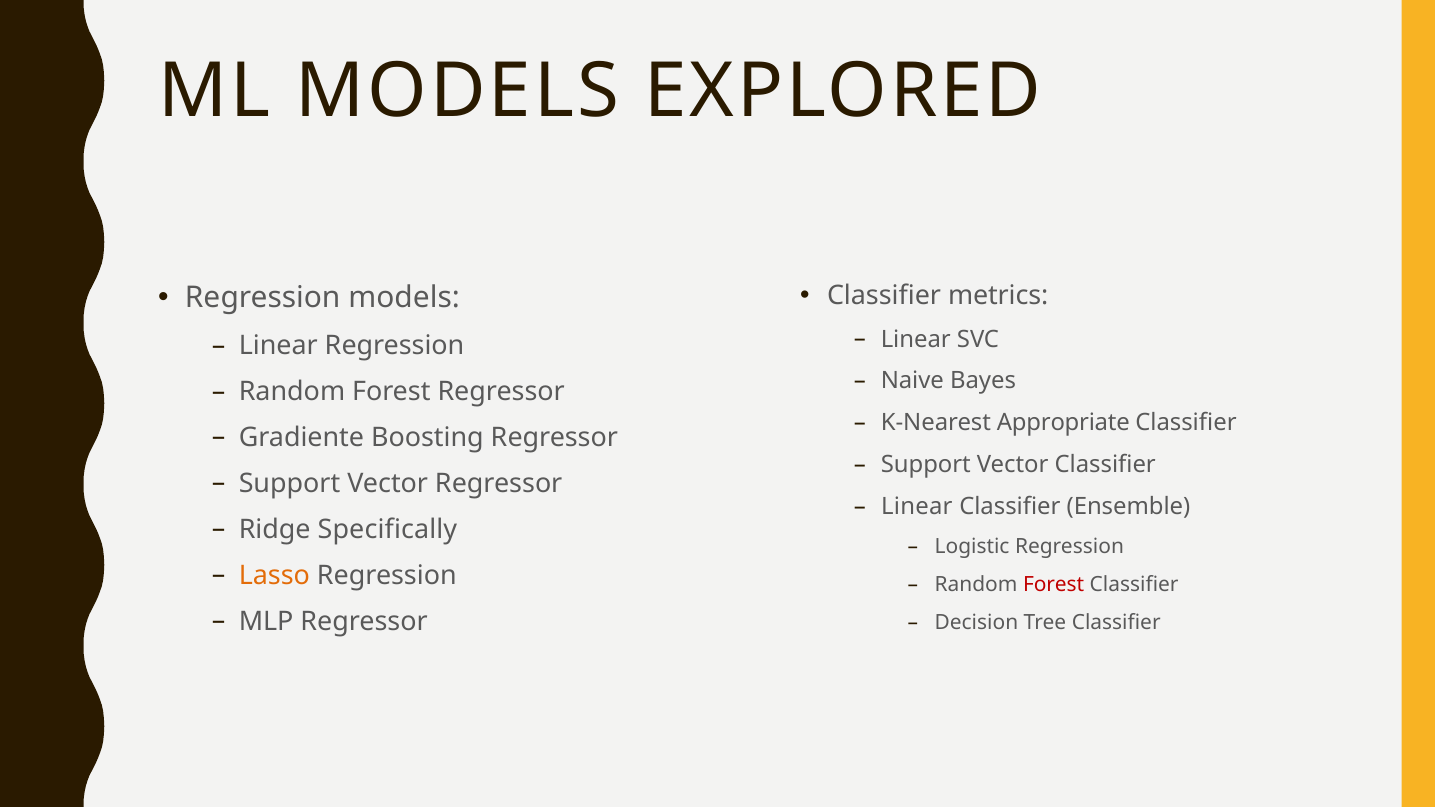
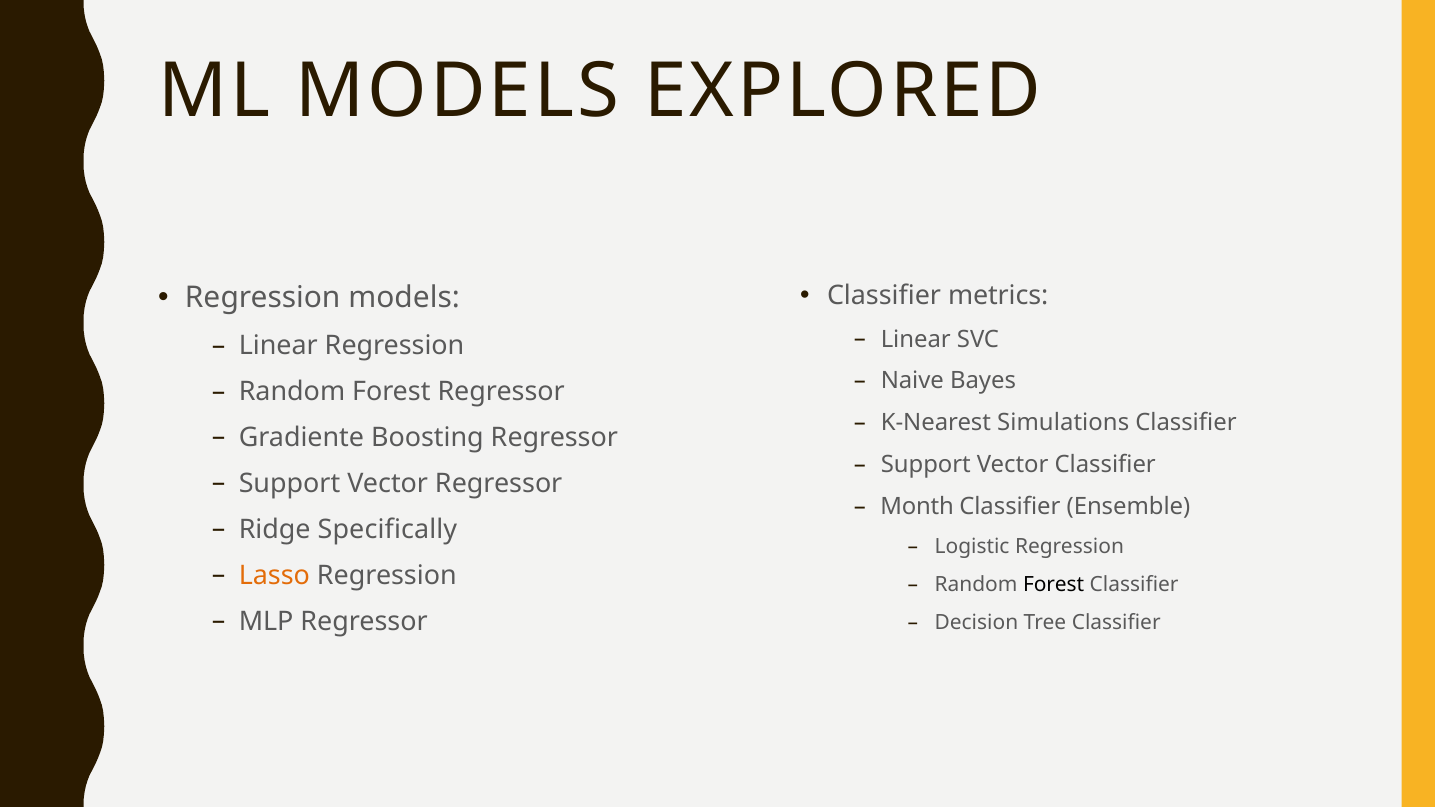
Appropriate: Appropriate -> Simulations (1063, 423)
Linear: Linear -> Month (917, 507)
Forest colour: red -> black (1054, 585)
